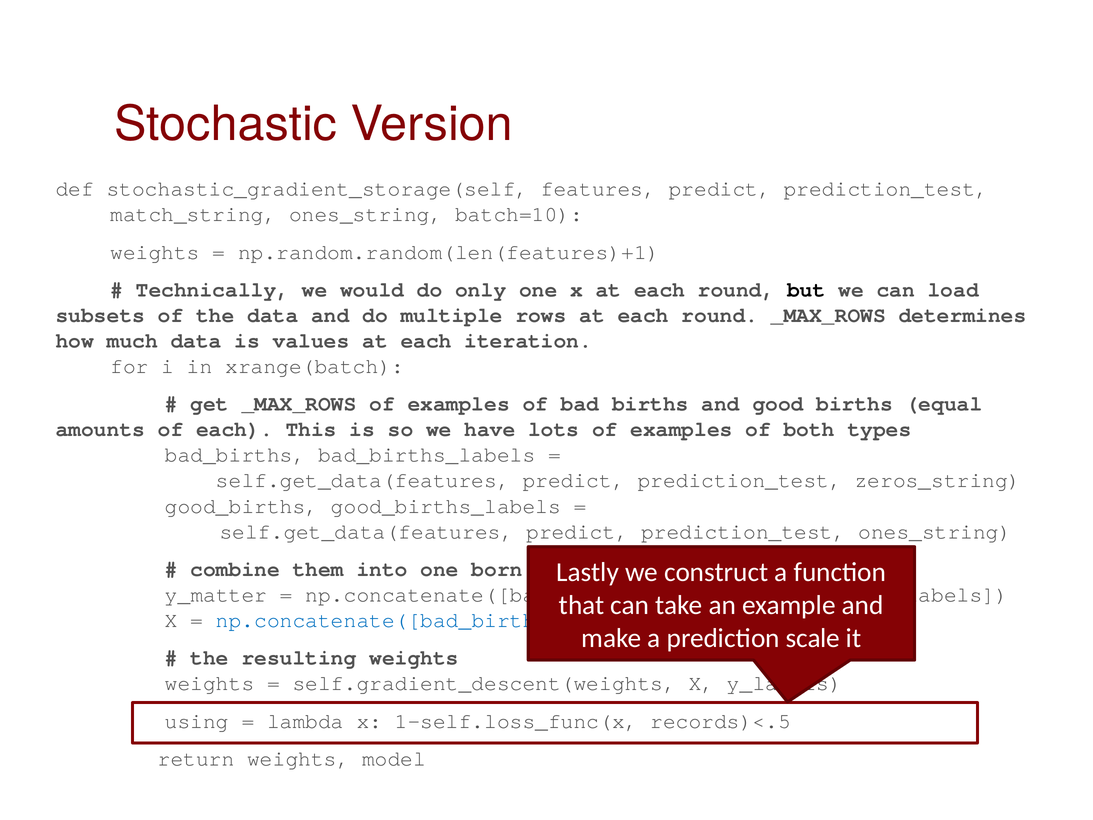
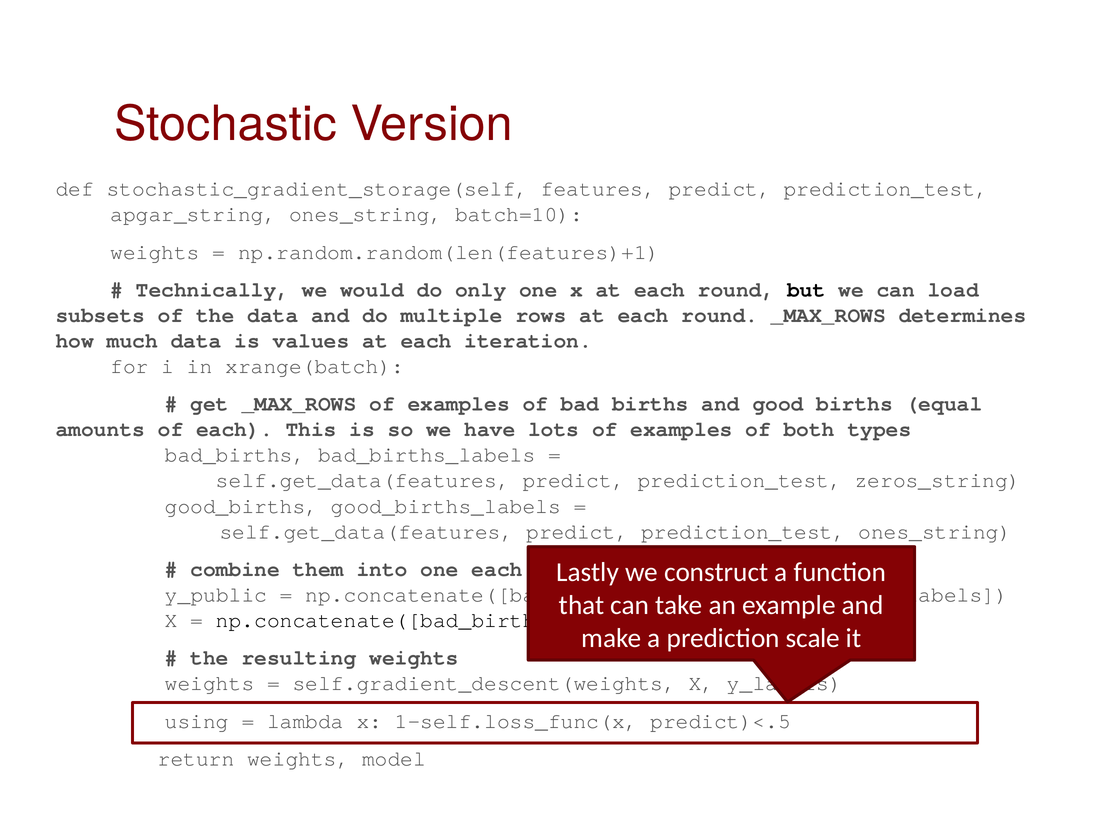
match_string: match_string -> apgar_string (193, 214)
one born: born -> each (497, 569)
y_matter: y_matter -> y_public (216, 595)
np.concatenate([bad_births colour: blue -> black (388, 620)
records)<.5: records)<.5 -> predict)<.5 (721, 721)
